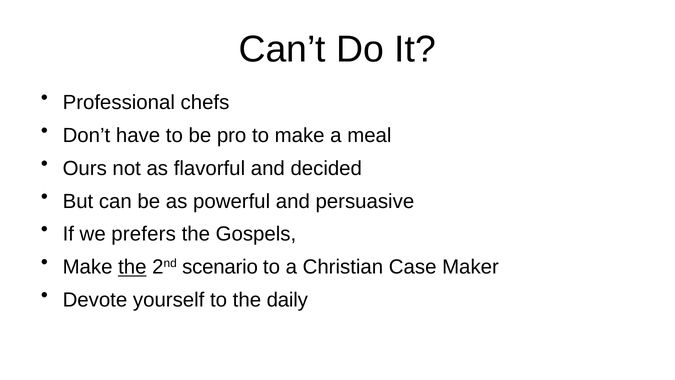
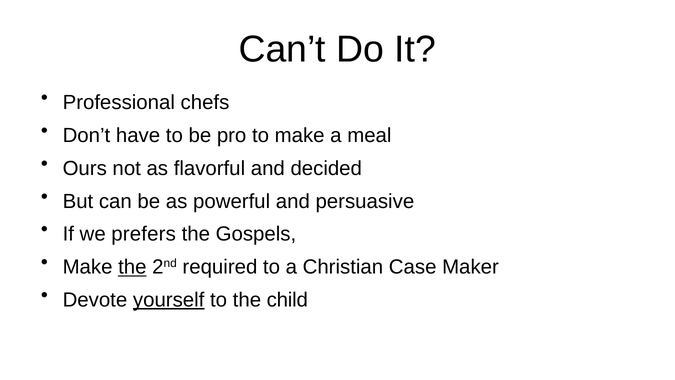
scenario: scenario -> required (220, 267)
yourself underline: none -> present (169, 300)
daily: daily -> child (287, 300)
